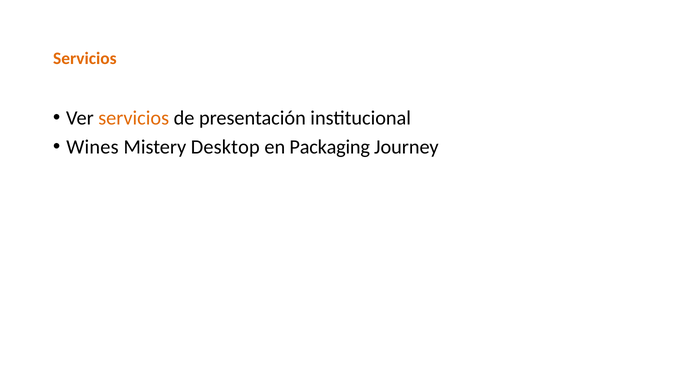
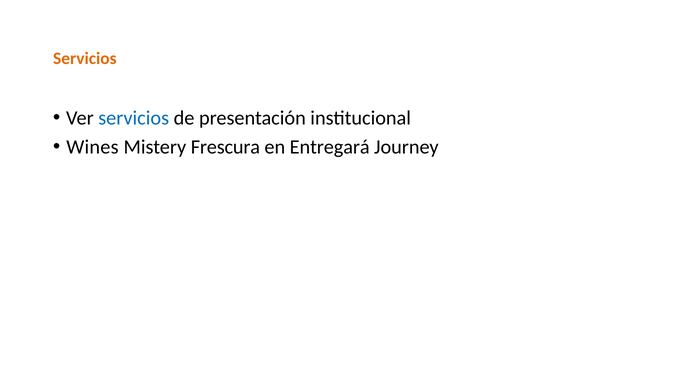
servicios colour: orange -> blue (134, 118)
Desktop: Desktop -> Frescura (225, 147)
Packaging: Packaging -> Entregará (330, 147)
